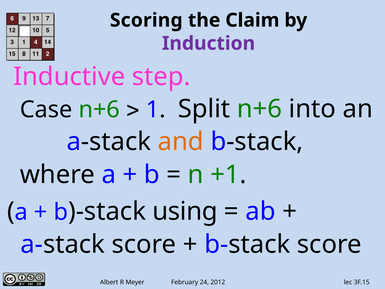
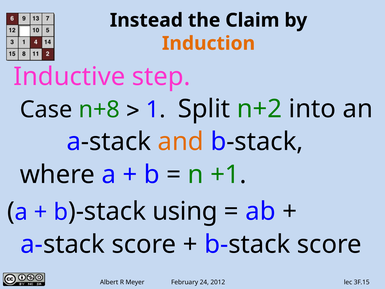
Scoring: Scoring -> Instead (146, 20)
Induction colour: purple -> orange (209, 43)
Case n+6: n+6 -> n+8 (99, 109)
Split n+6: n+6 -> n+2 (259, 109)
